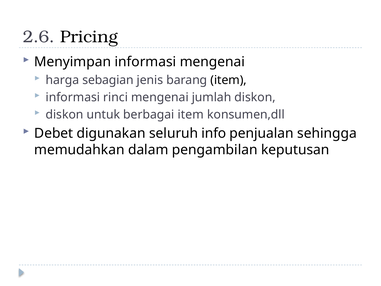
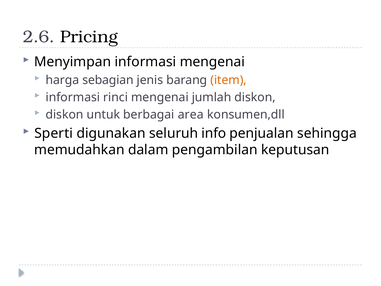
item colour: black -> orange (229, 80)
berbagai item: item -> area (191, 114)
Debet: Debet -> Sperti (54, 133)
